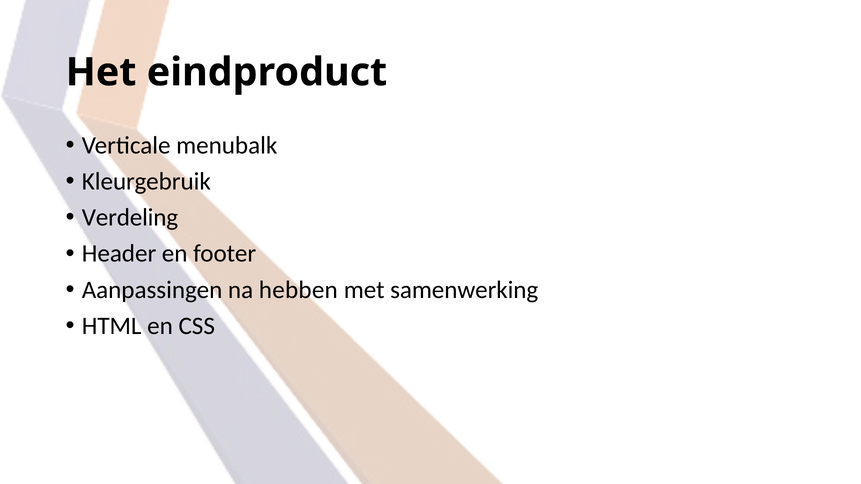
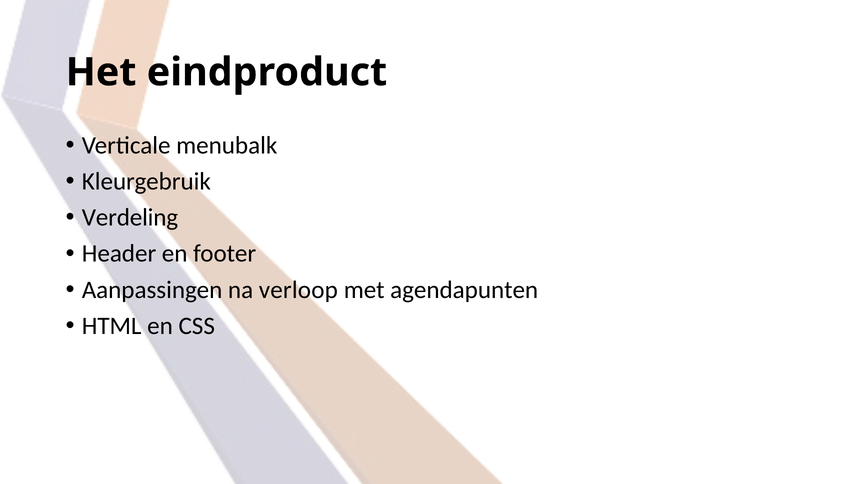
hebben: hebben -> verloop (298, 290)
samenwerking: samenwerking -> agendapunten (464, 290)
